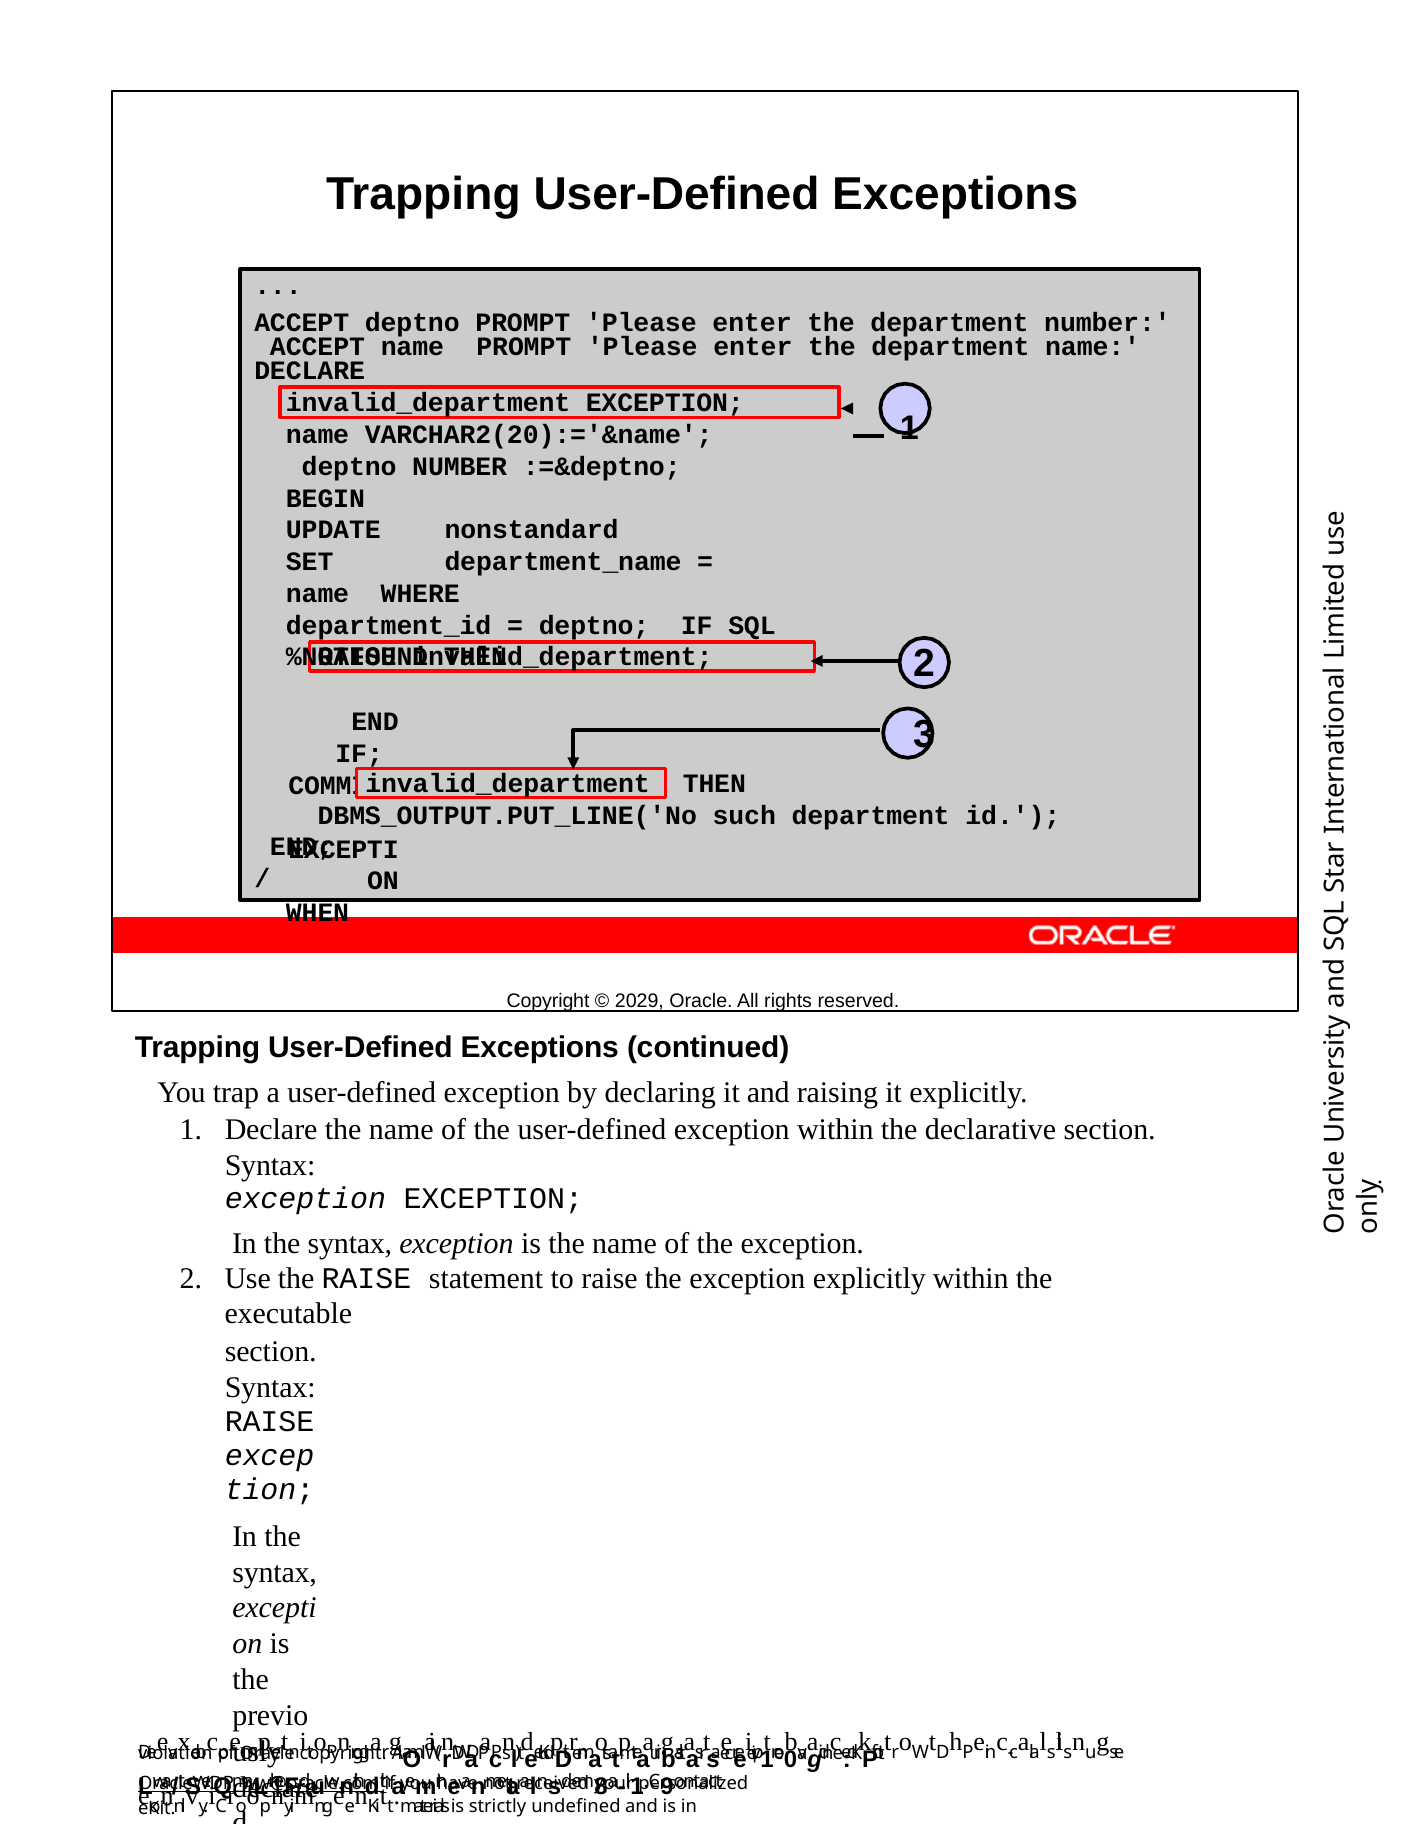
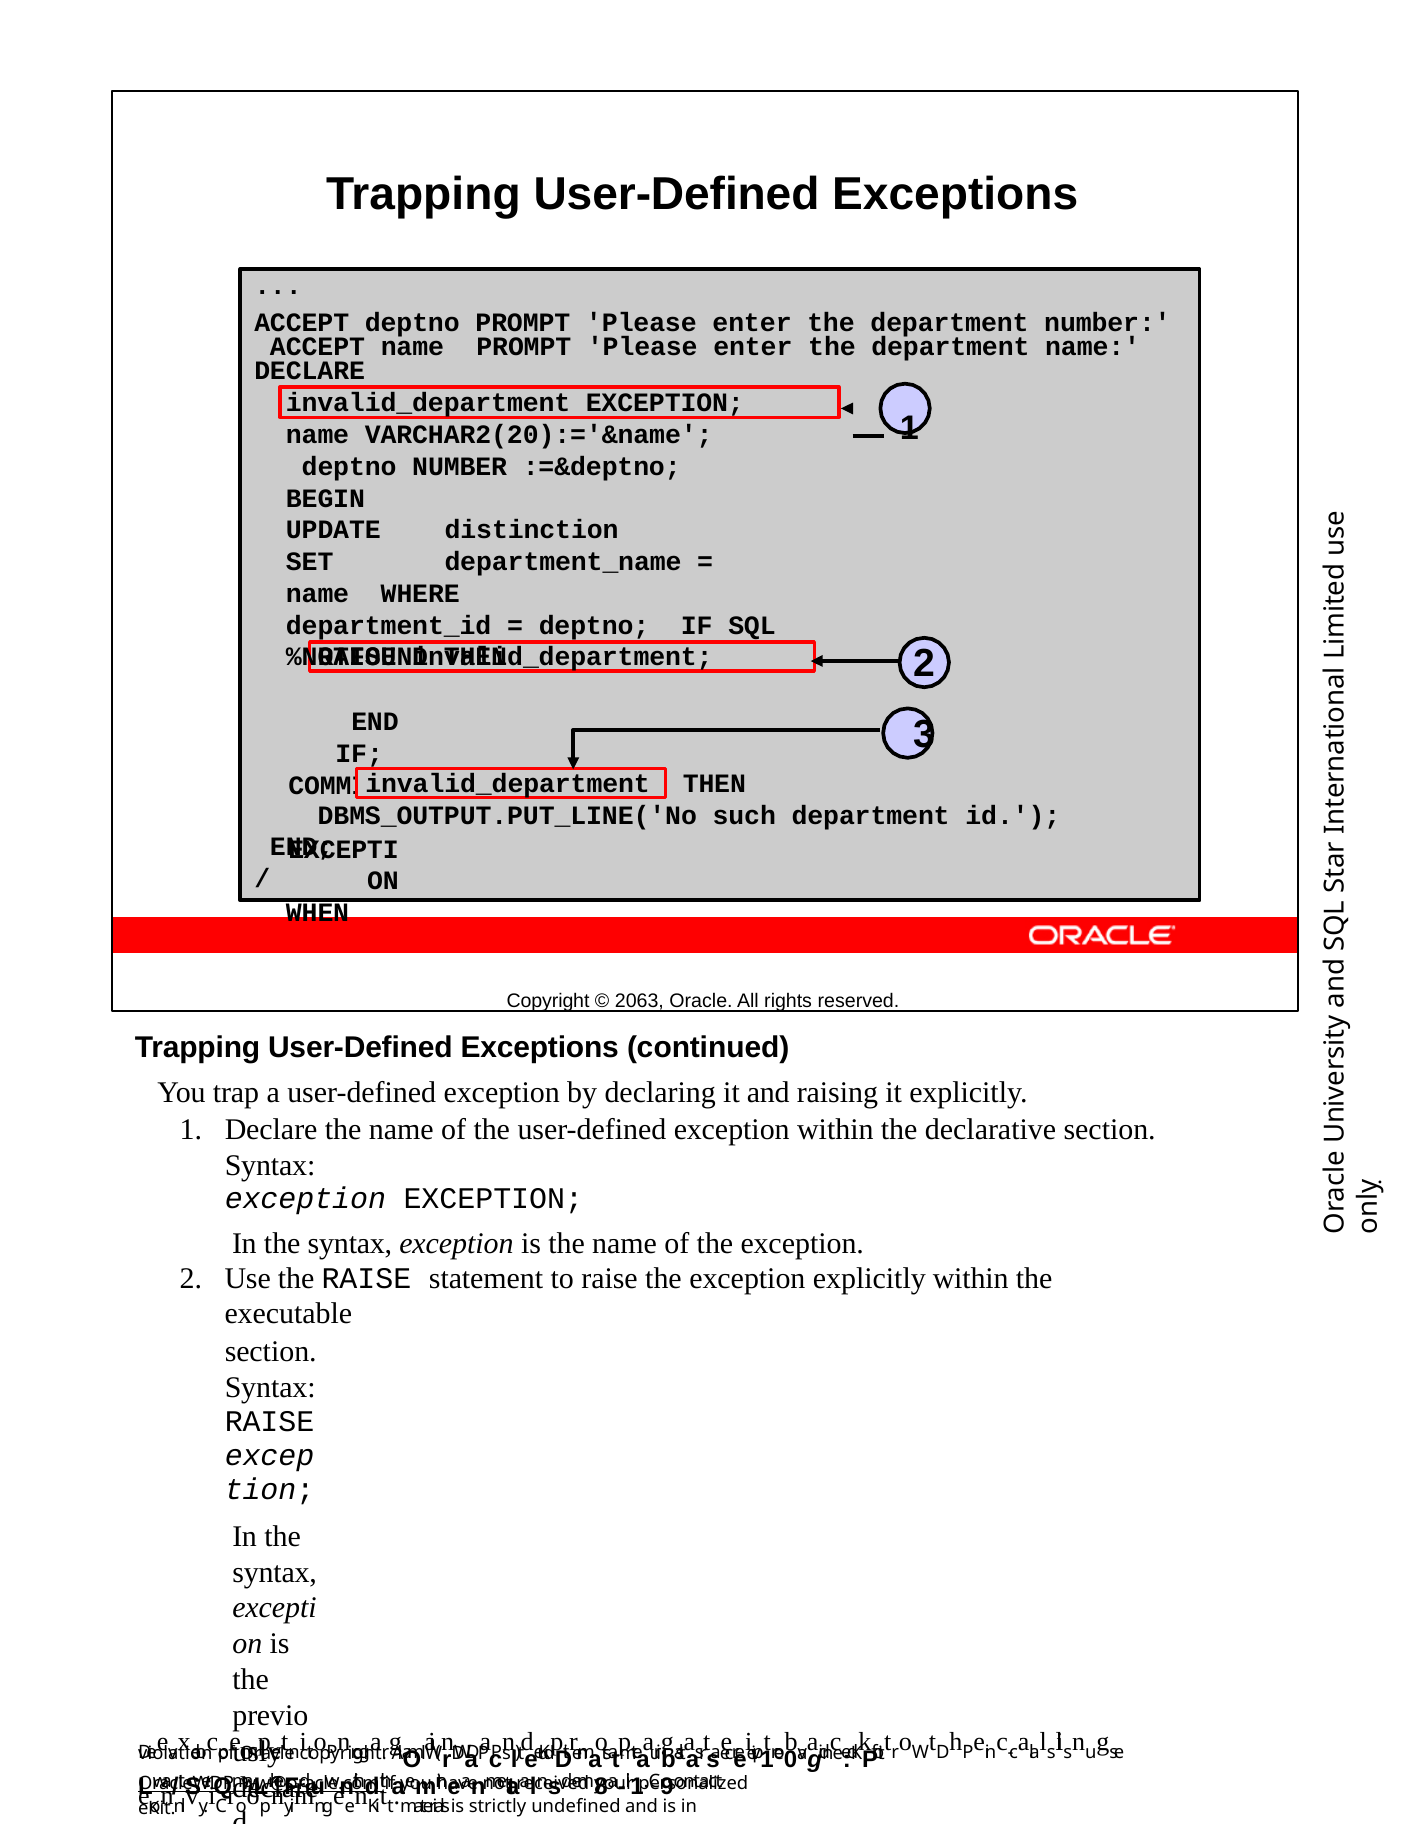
nonstandard: nonstandard -> distinction (532, 530)
2029: 2029 -> 2063 (639, 1001)
